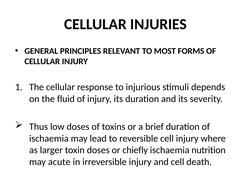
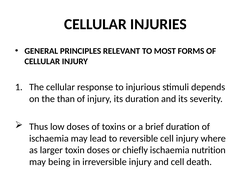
fluid: fluid -> than (66, 99)
acute: acute -> being (59, 162)
